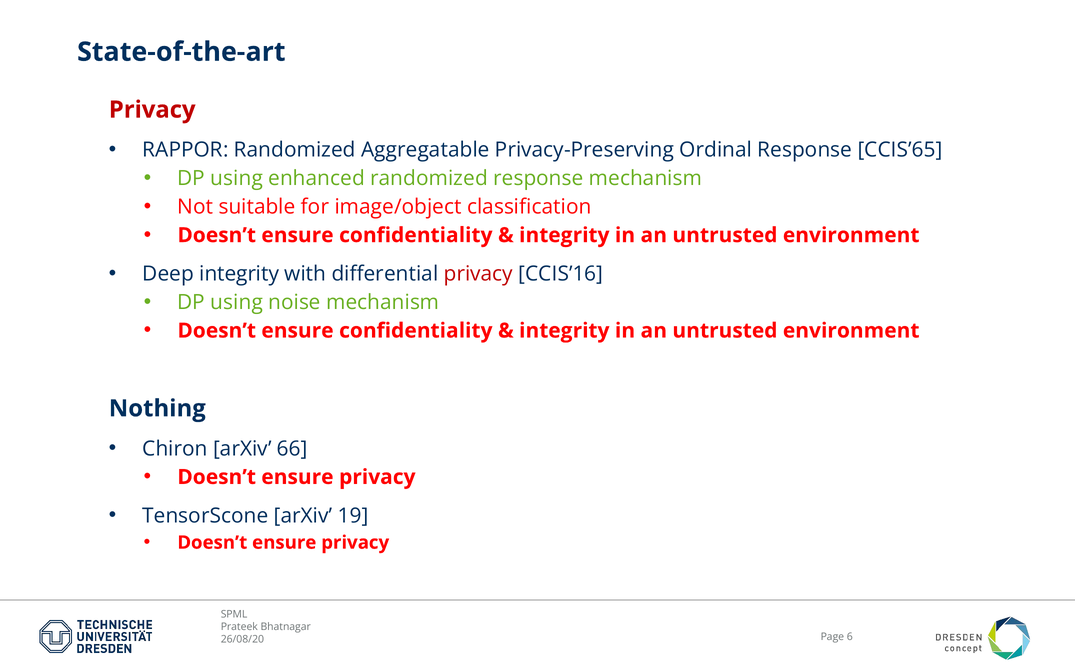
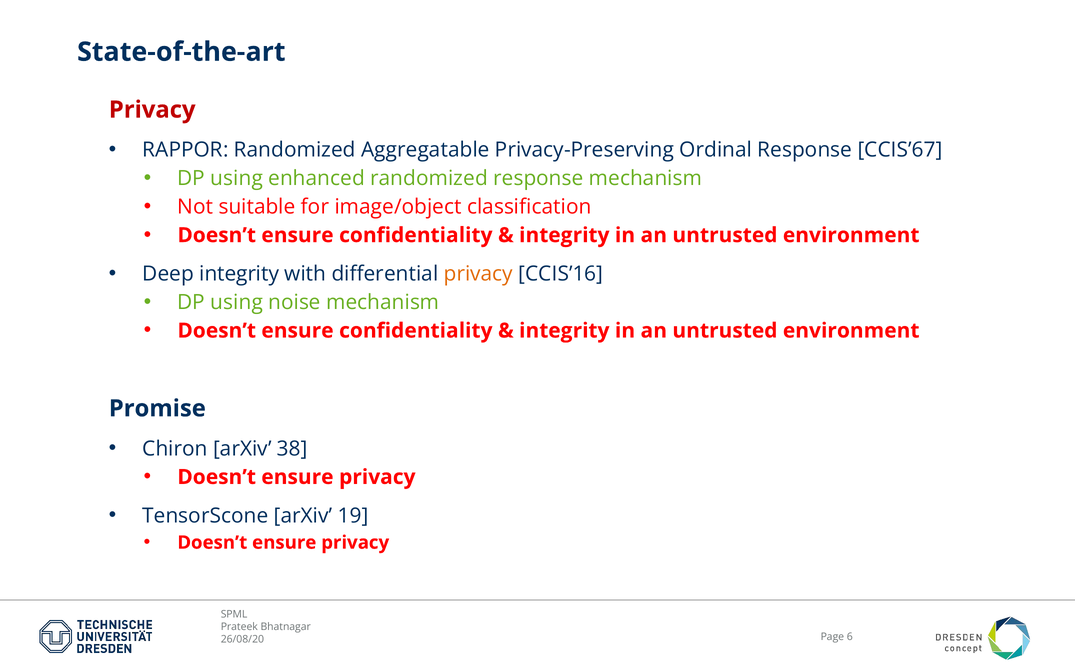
CCIS’65: CCIS’65 -> CCIS’67 (900, 150)
privacy colour: red -> orange (478, 274)
Nothing: Nothing -> Promise (157, 408)
66: 66 -> 38 (292, 449)
